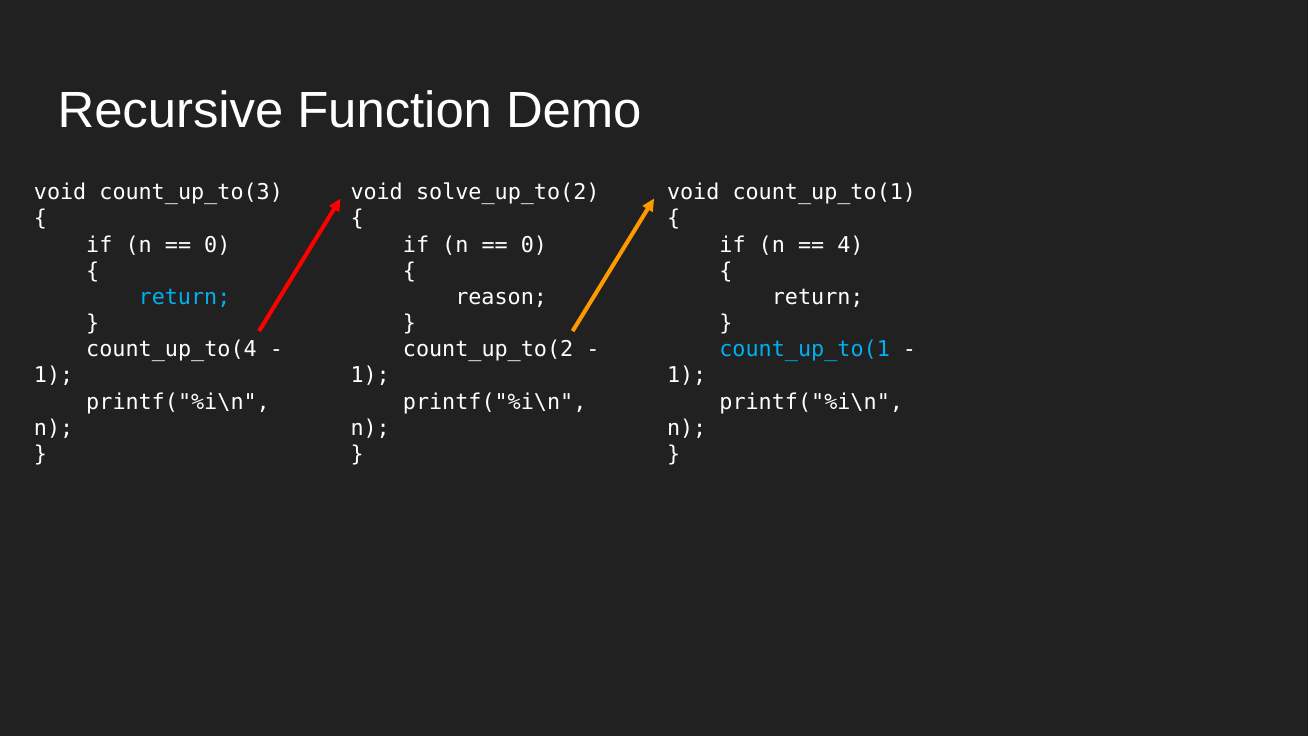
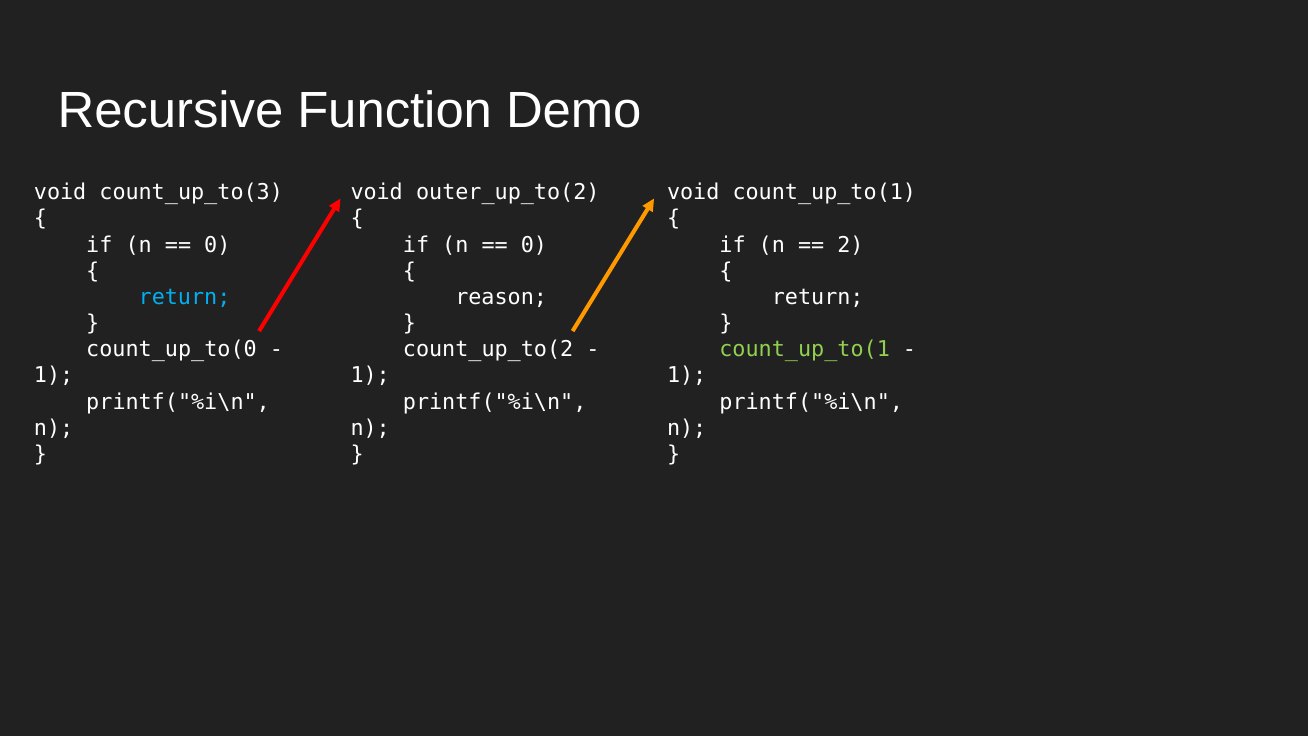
solve_up_to(2: solve_up_to(2 -> outer_up_to(2 (508, 193)
4: 4 -> 2 (850, 245)
count_up_to(4: count_up_to(4 -> count_up_to(0 (171, 349)
count_up_to(1 colour: light blue -> light green (805, 349)
